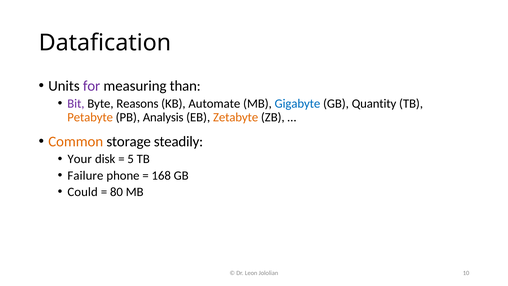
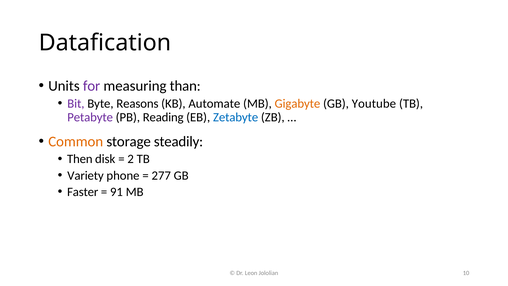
Gigabyte colour: blue -> orange (297, 103)
Quantity: Quantity -> Youtube (374, 103)
Petabyte colour: orange -> purple (90, 117)
Analysis: Analysis -> Reading (163, 117)
Zetabyte colour: orange -> blue (236, 117)
Your: Your -> Then (80, 159)
5: 5 -> 2 (131, 159)
Failure: Failure -> Variety (86, 175)
168: 168 -> 277 (161, 175)
Could: Could -> Faster (83, 192)
80: 80 -> 91 (116, 192)
